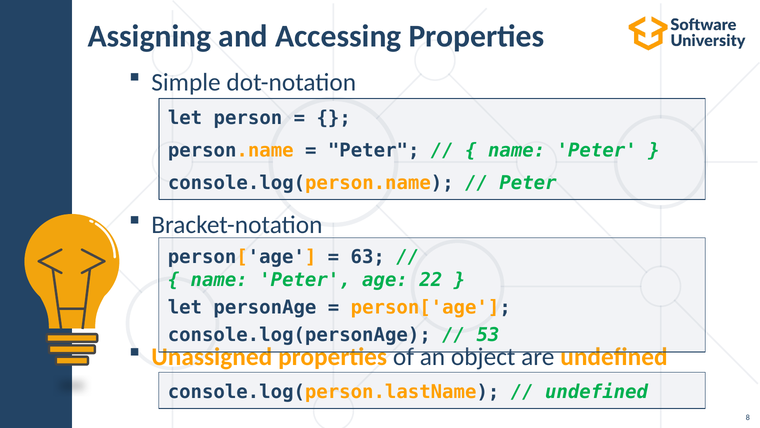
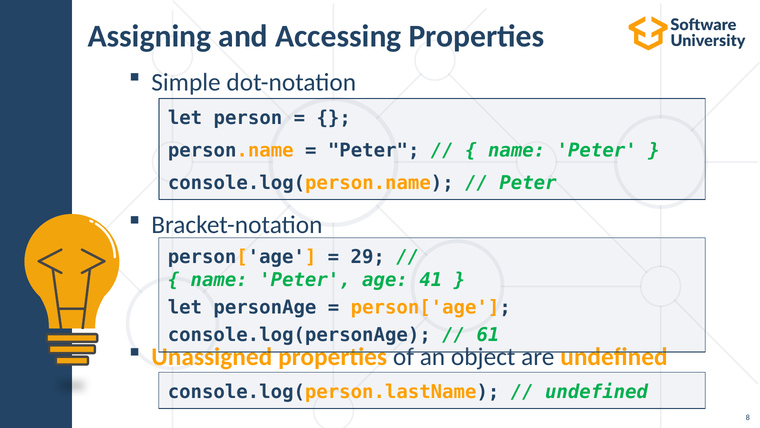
63: 63 -> 29 (368, 257)
22: 22 -> 41 (431, 280)
53: 53 -> 61 (488, 335)
